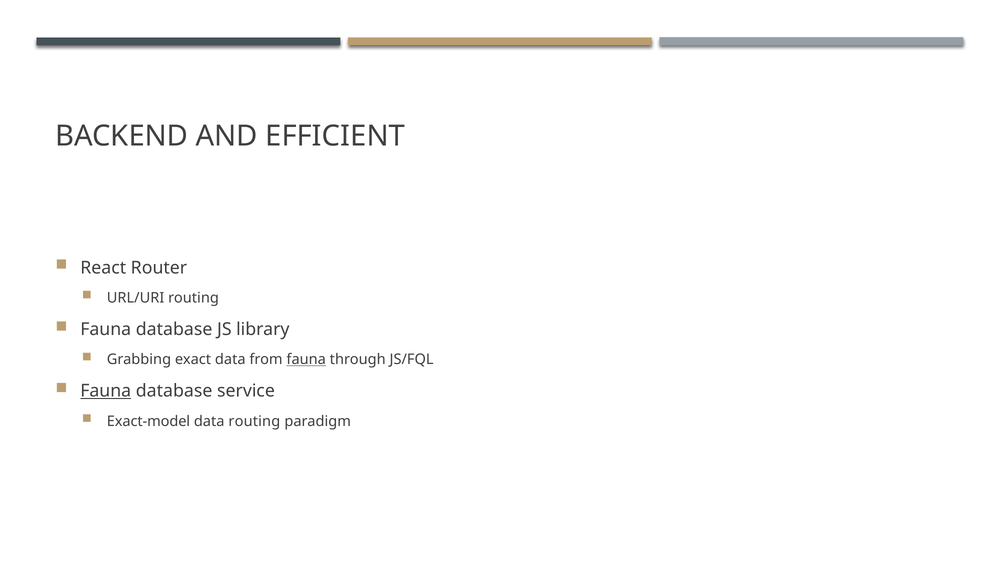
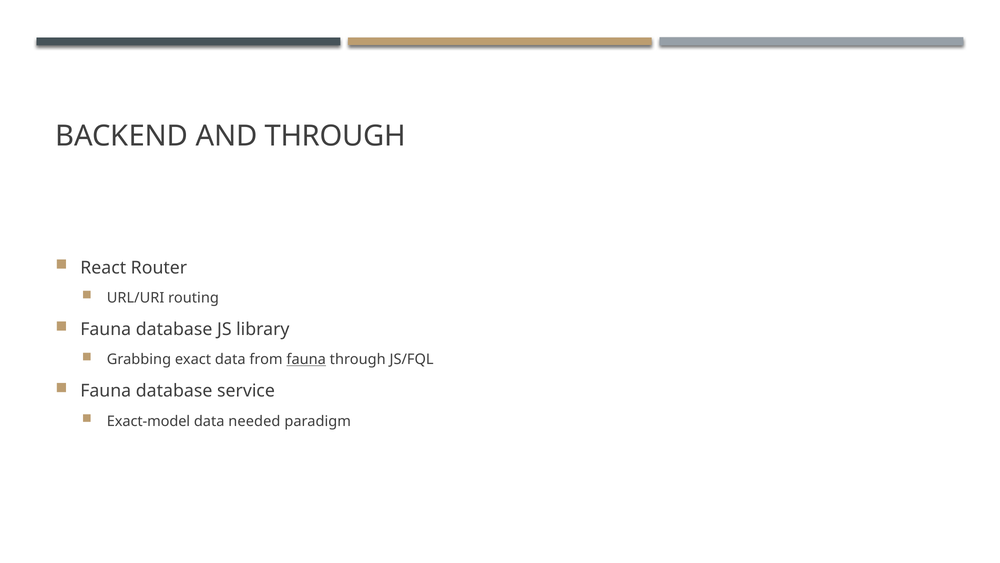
AND EFFICIENT: EFFICIENT -> THROUGH (335, 136)
Fauna underline: present -> none (106, 391)
data routing: routing -> needed (254, 421)
